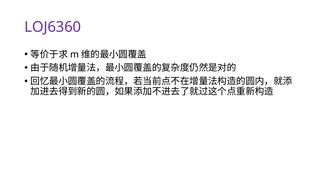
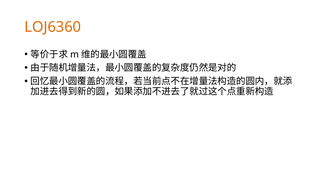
LOJ6360 colour: purple -> orange (53, 27)
